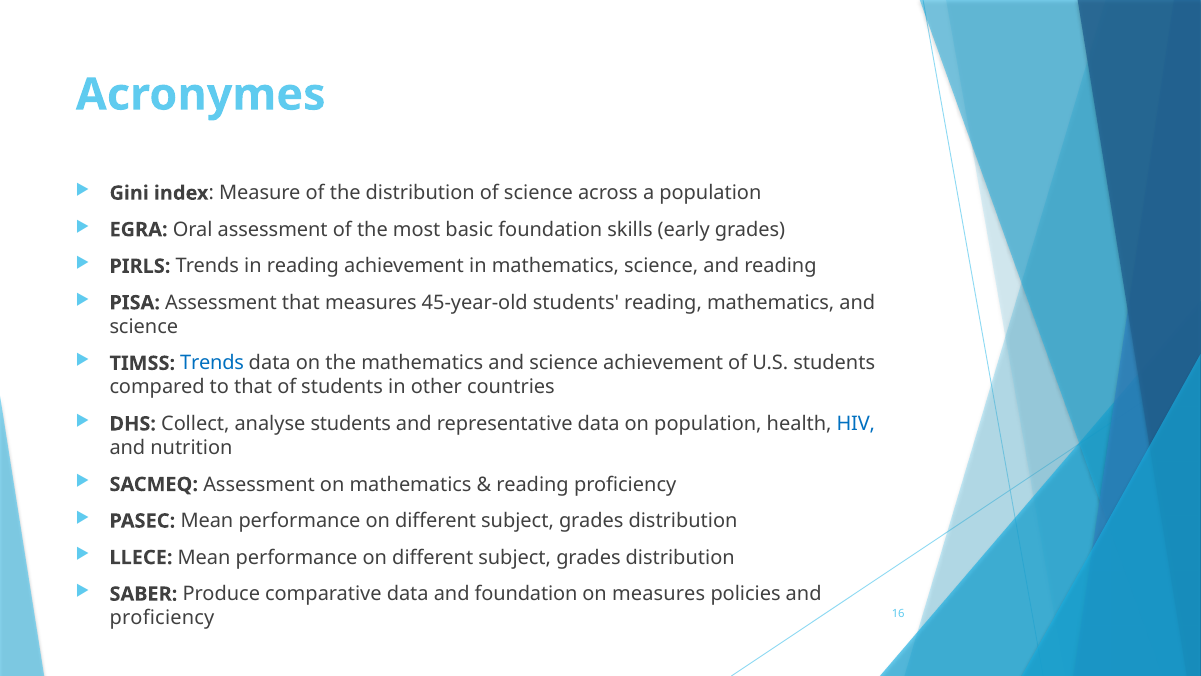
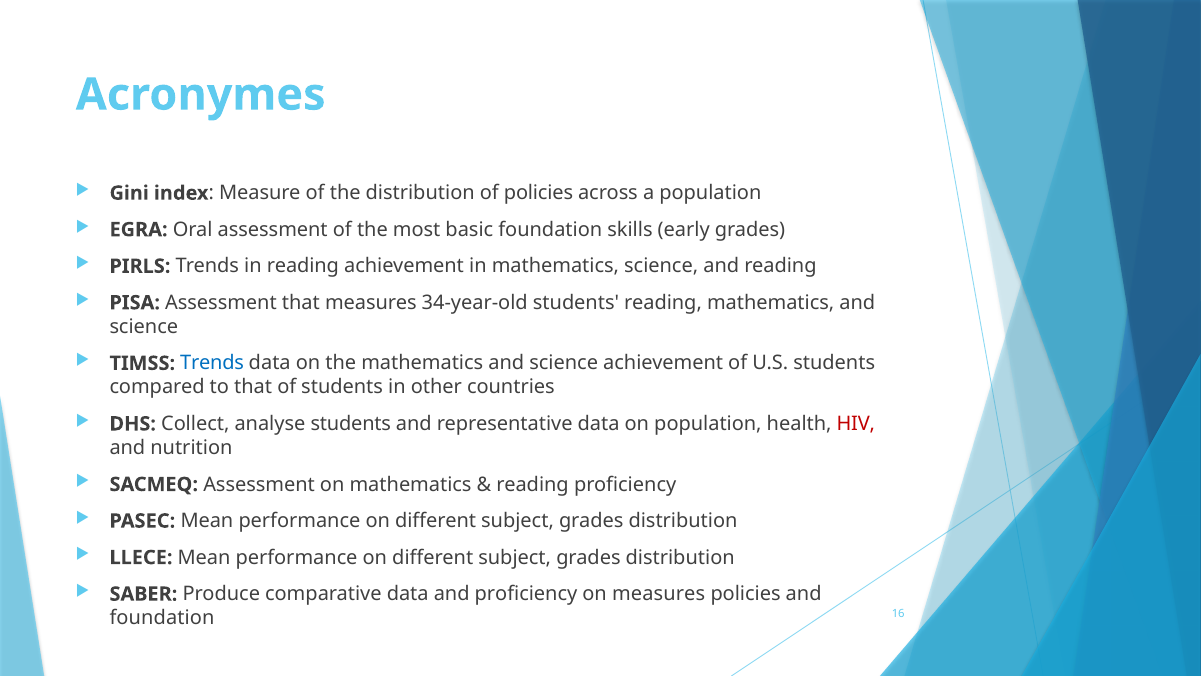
of science: science -> policies (539, 193)
45-year-old: 45-year-old -> 34-year-old (475, 303)
HIV colour: blue -> red (856, 424)
and foundation: foundation -> proficiency (526, 594)
proficiency: proficiency -> foundation (162, 618)
